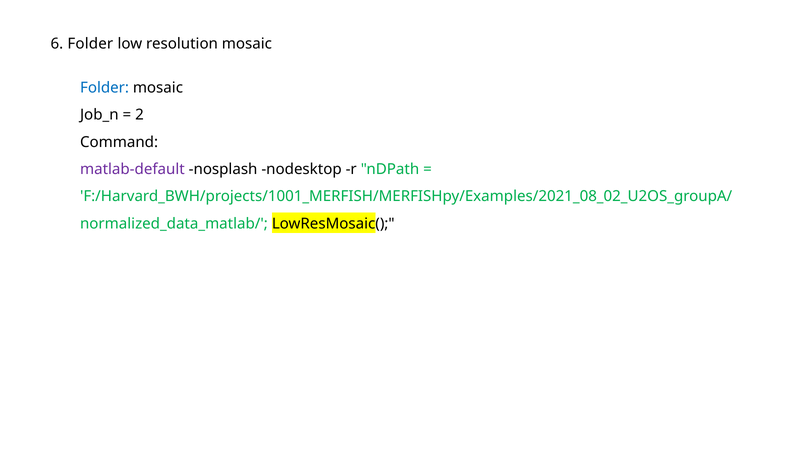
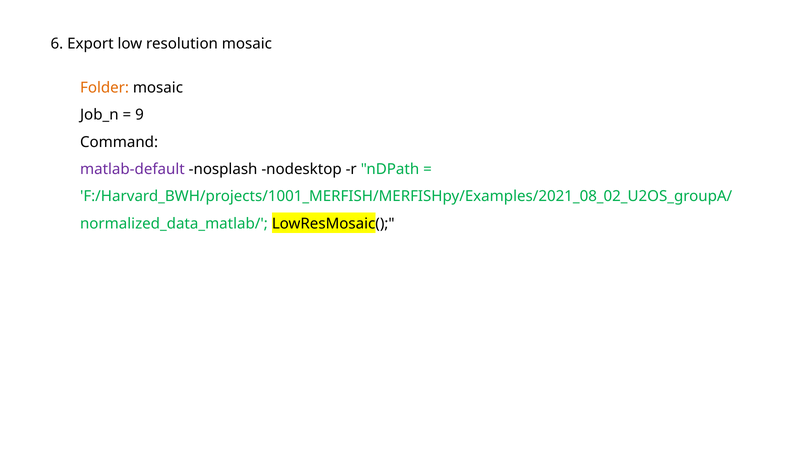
6 Folder: Folder -> Export (90, 44)
Folder colour: blue -> orange (105, 88)
2: 2 -> 9 (139, 115)
